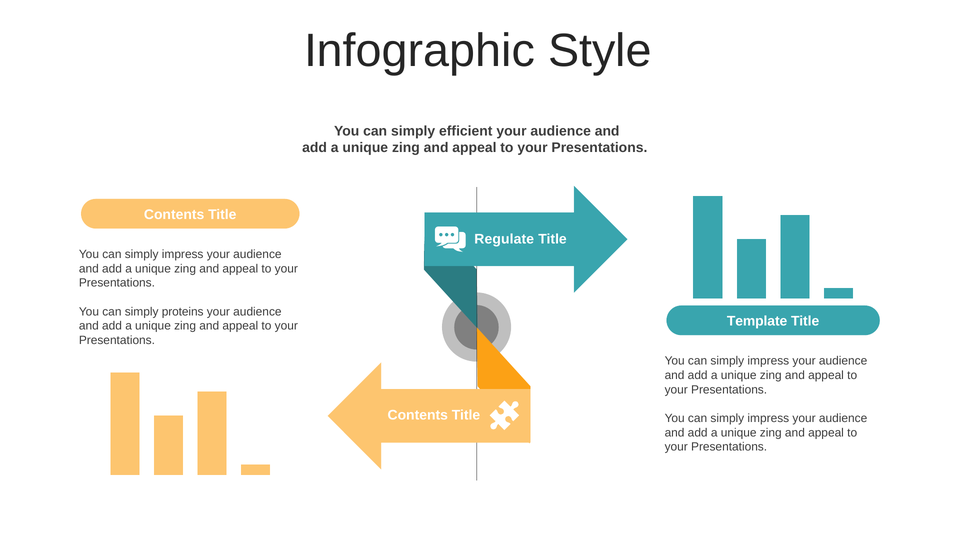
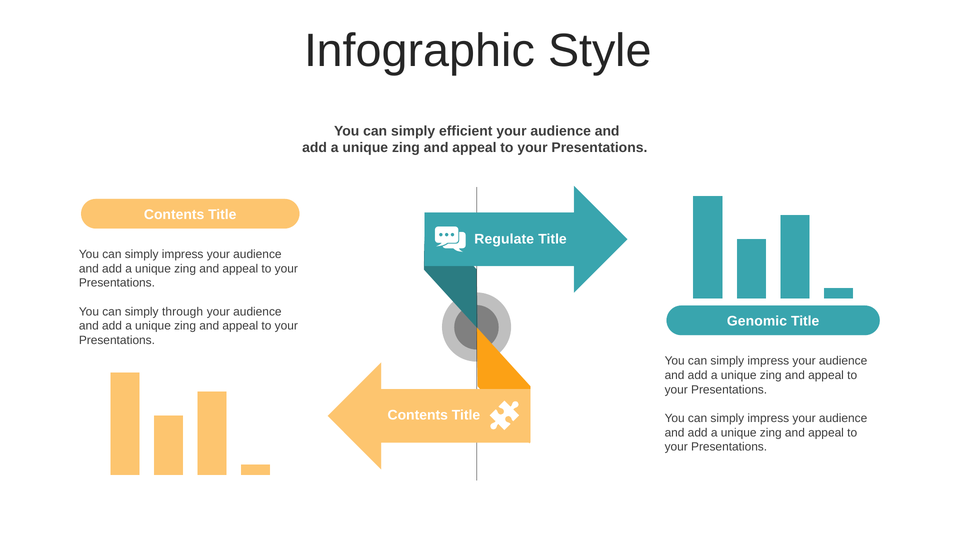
proteins: proteins -> through (183, 311)
Template: Template -> Genomic (757, 321)
